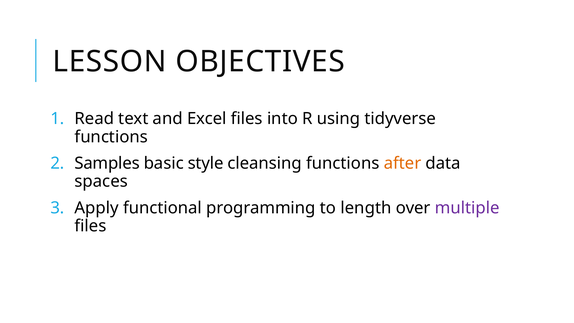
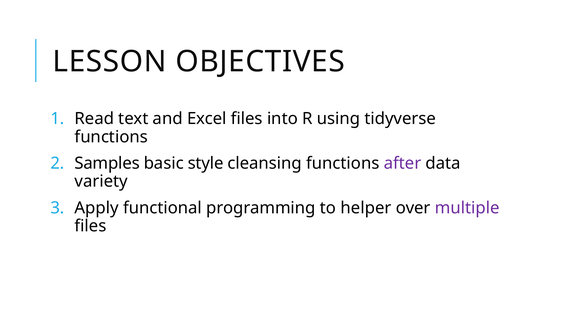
after colour: orange -> purple (403, 163)
spaces: spaces -> variety (101, 181)
length: length -> helper (366, 208)
